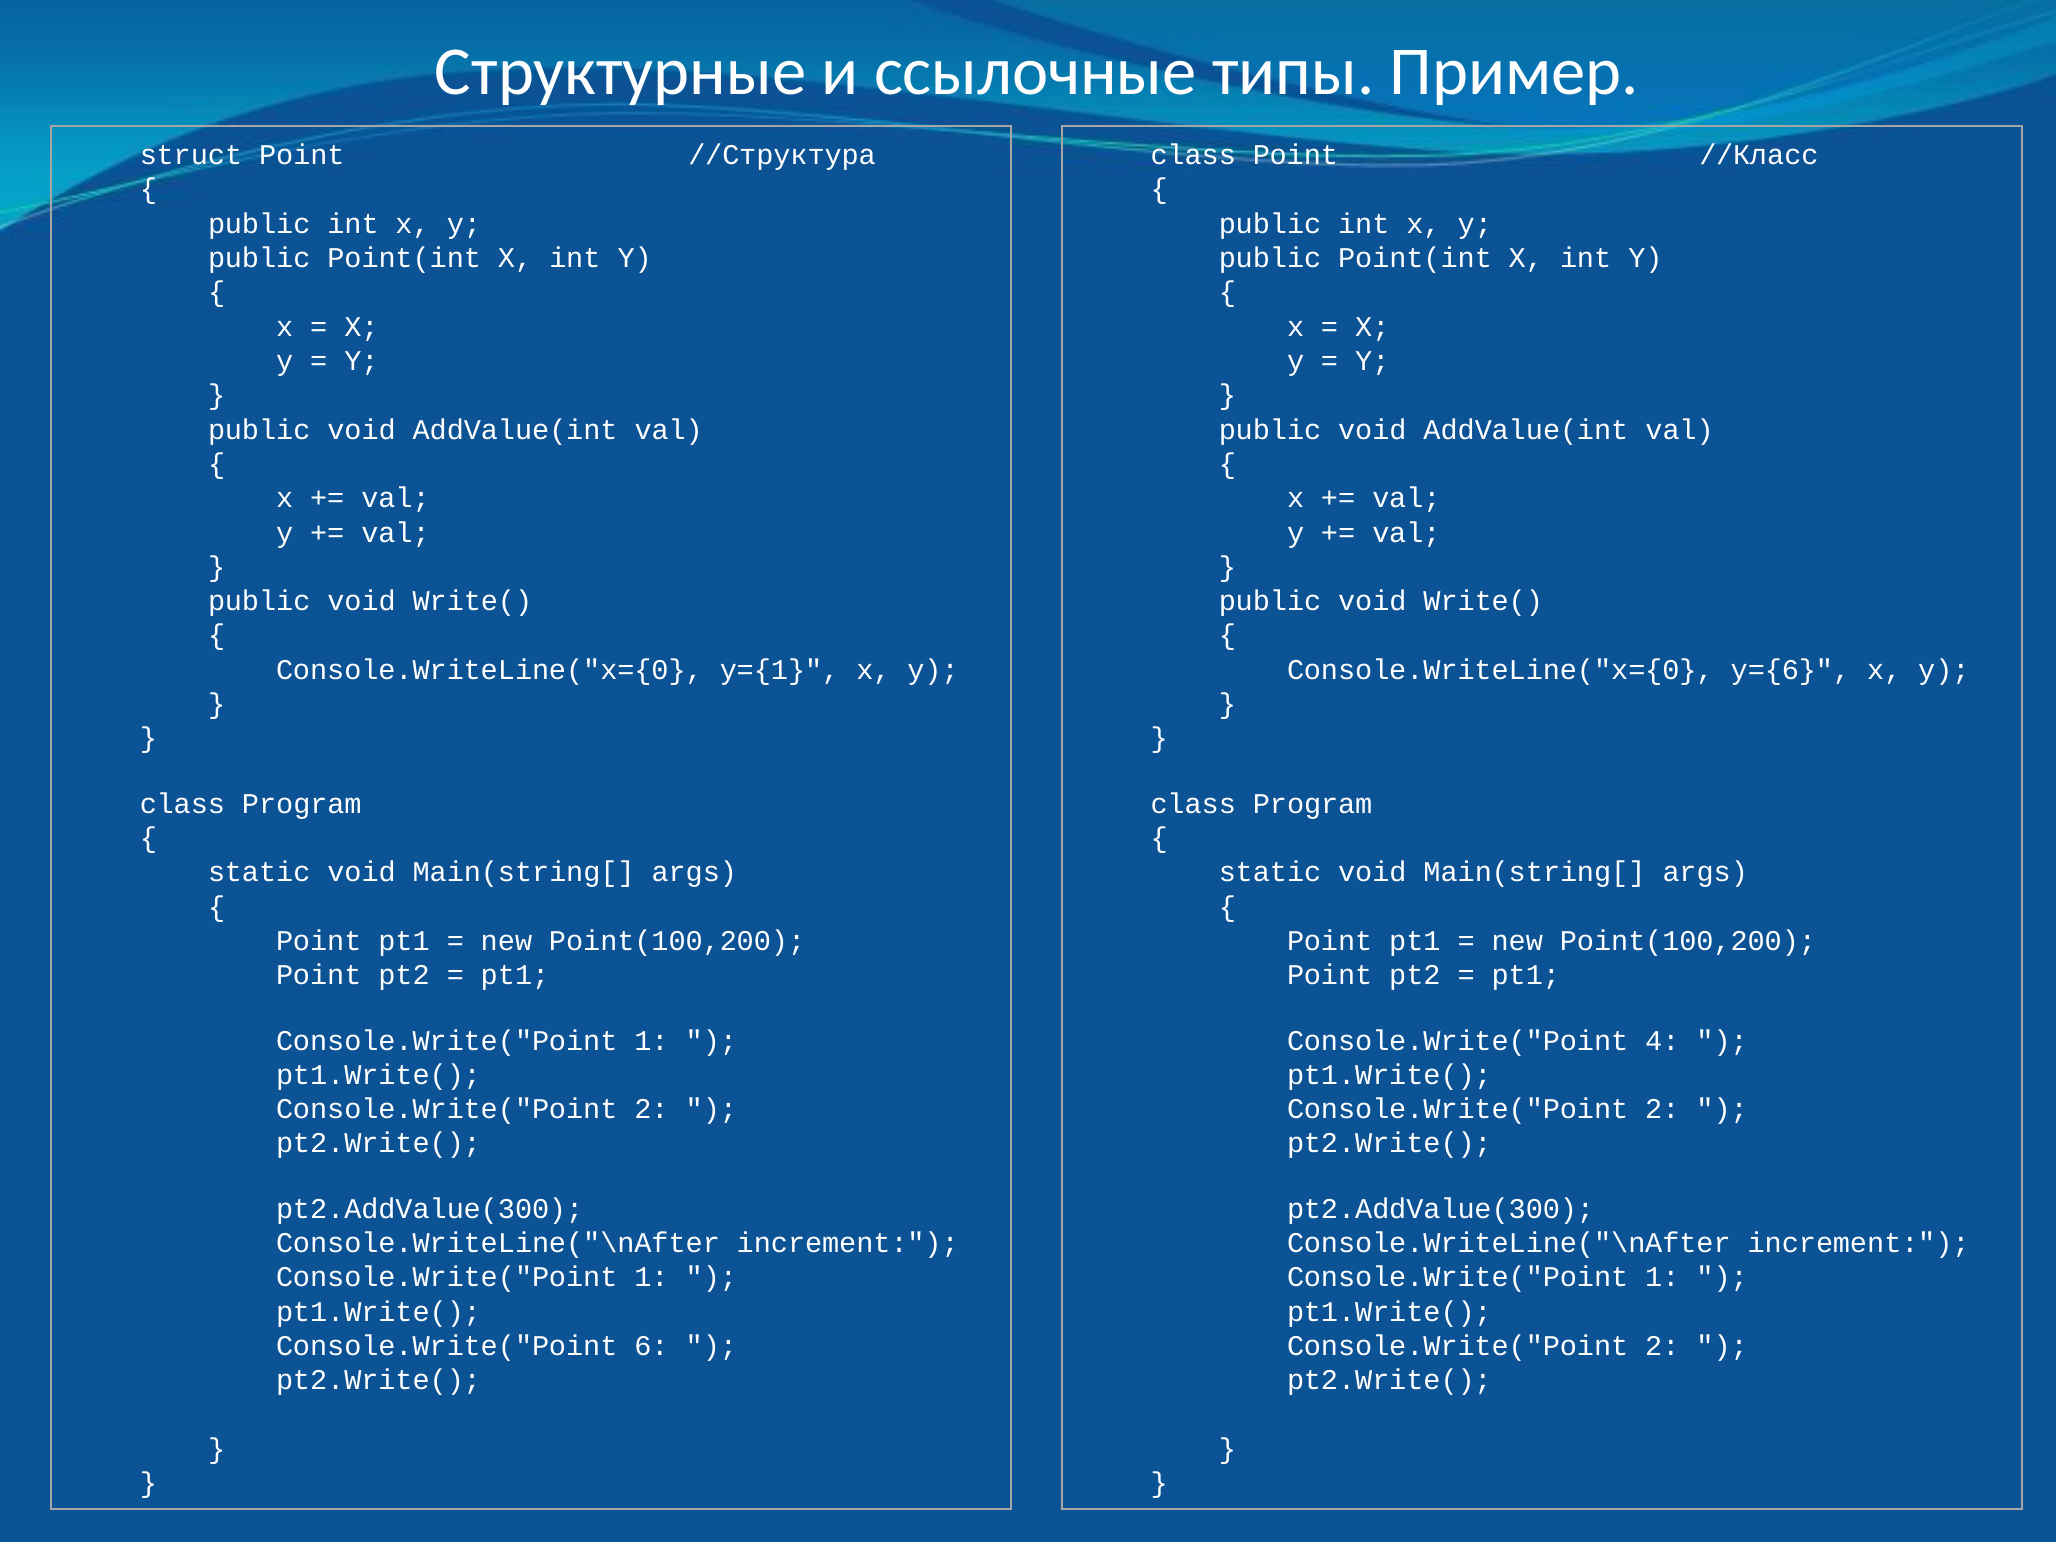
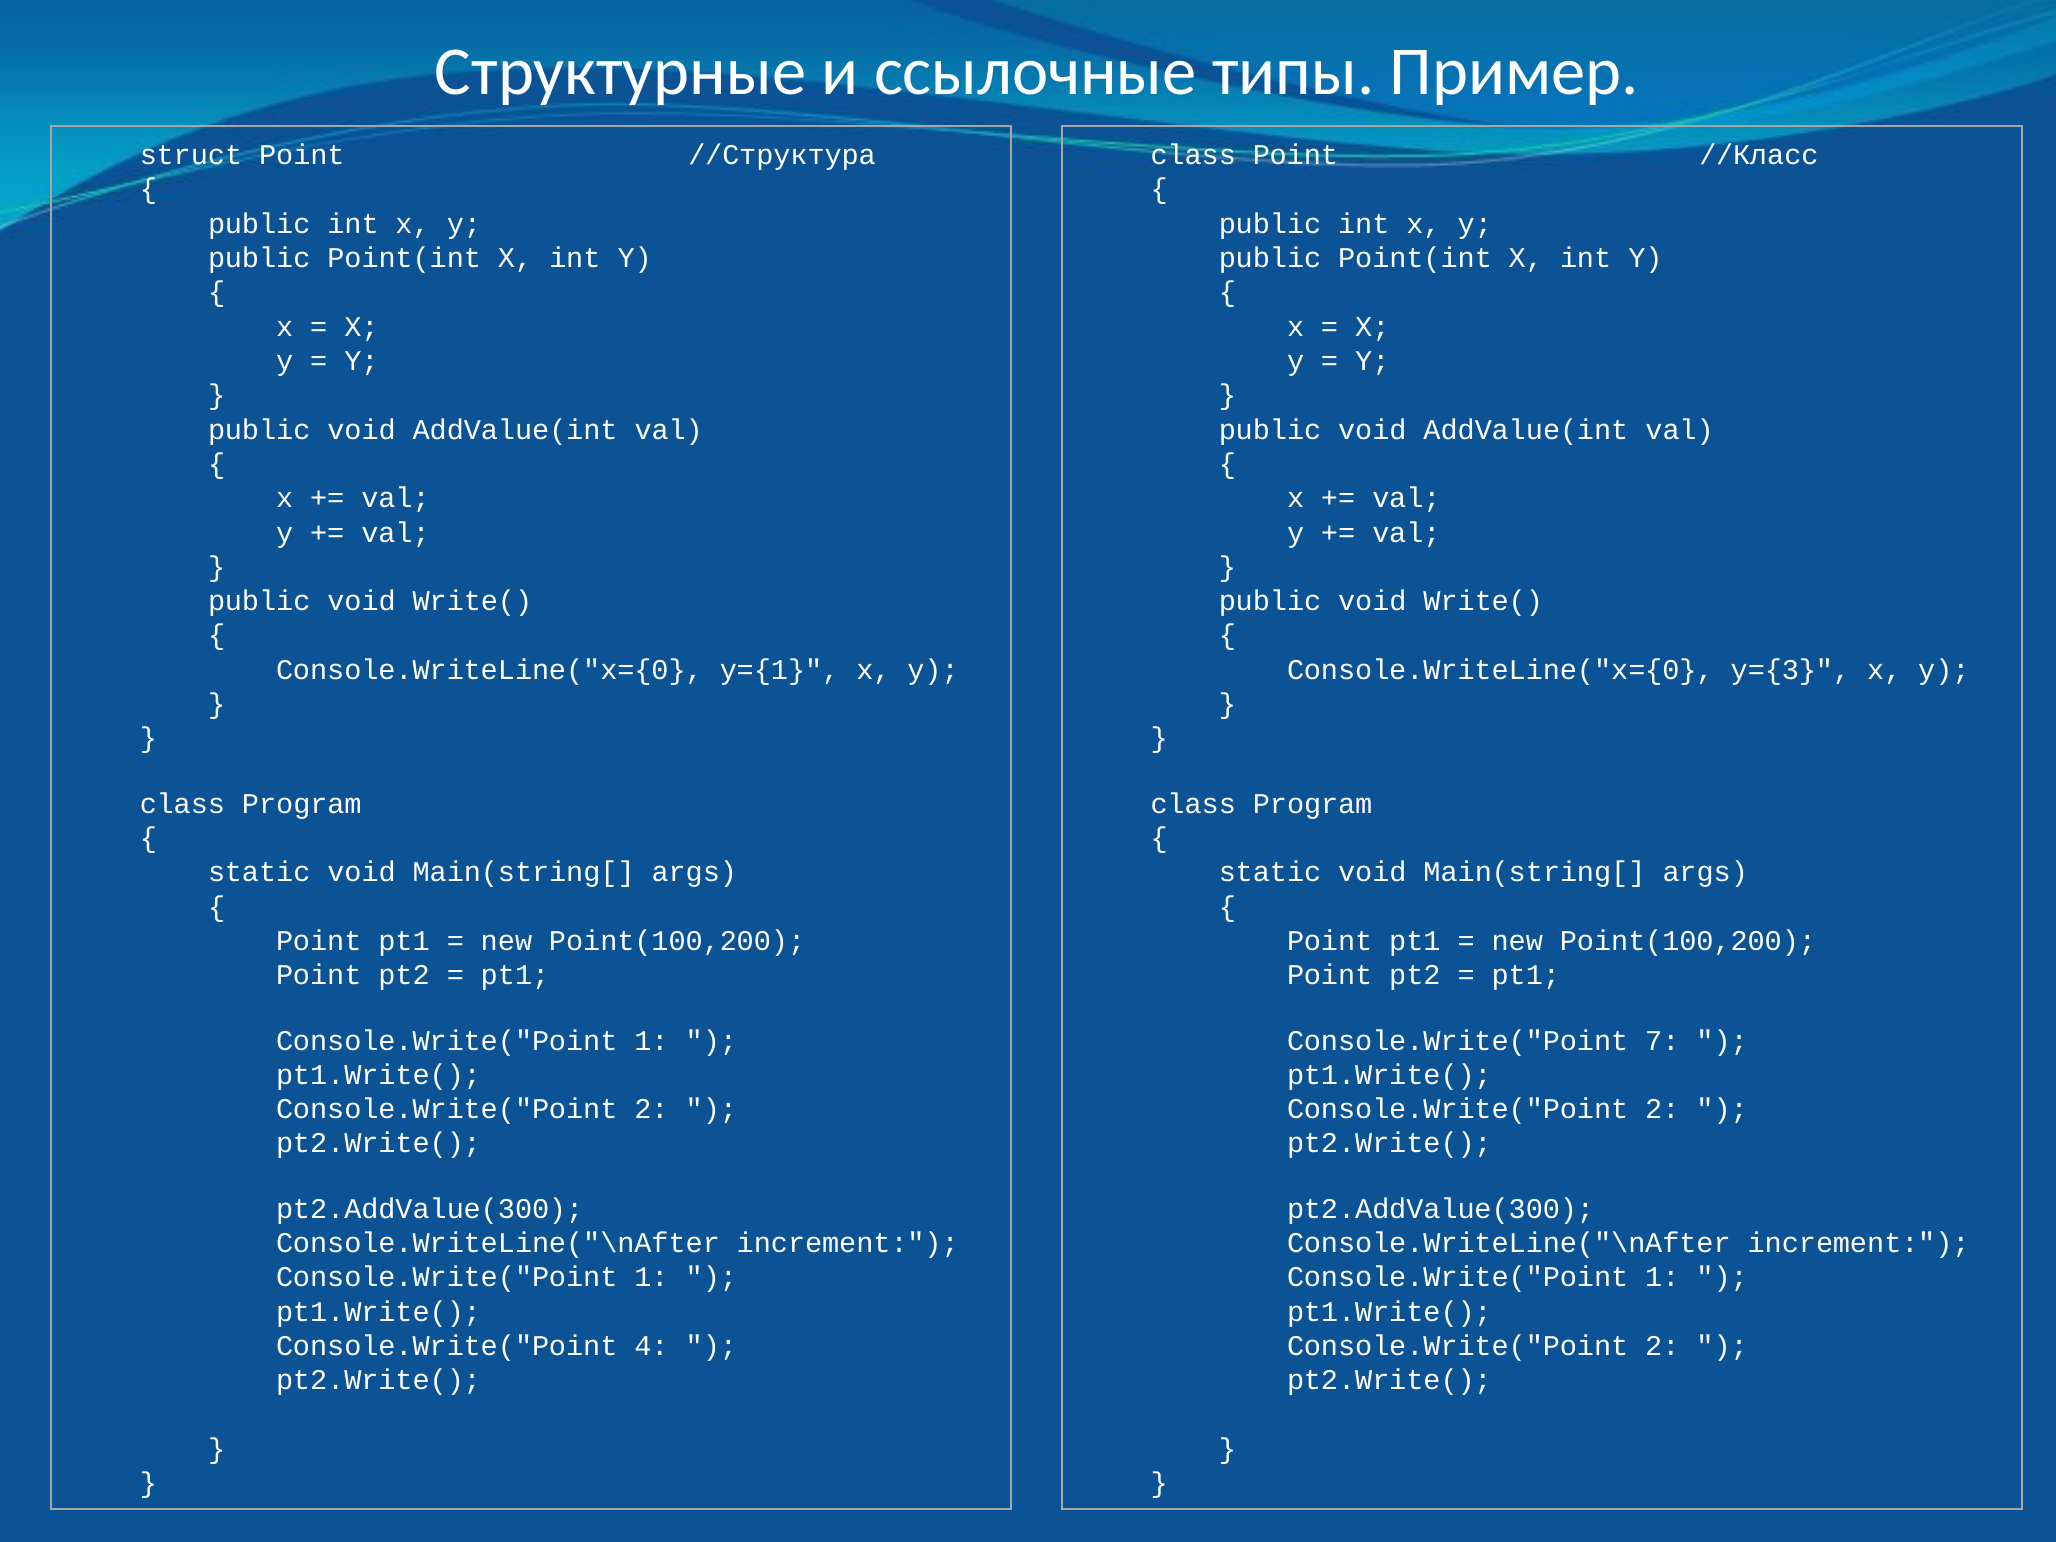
y={6: y={6 -> y={3 (1790, 670)
4: 4 -> 7 (1662, 1041)
6: 6 -> 4 (651, 1346)
